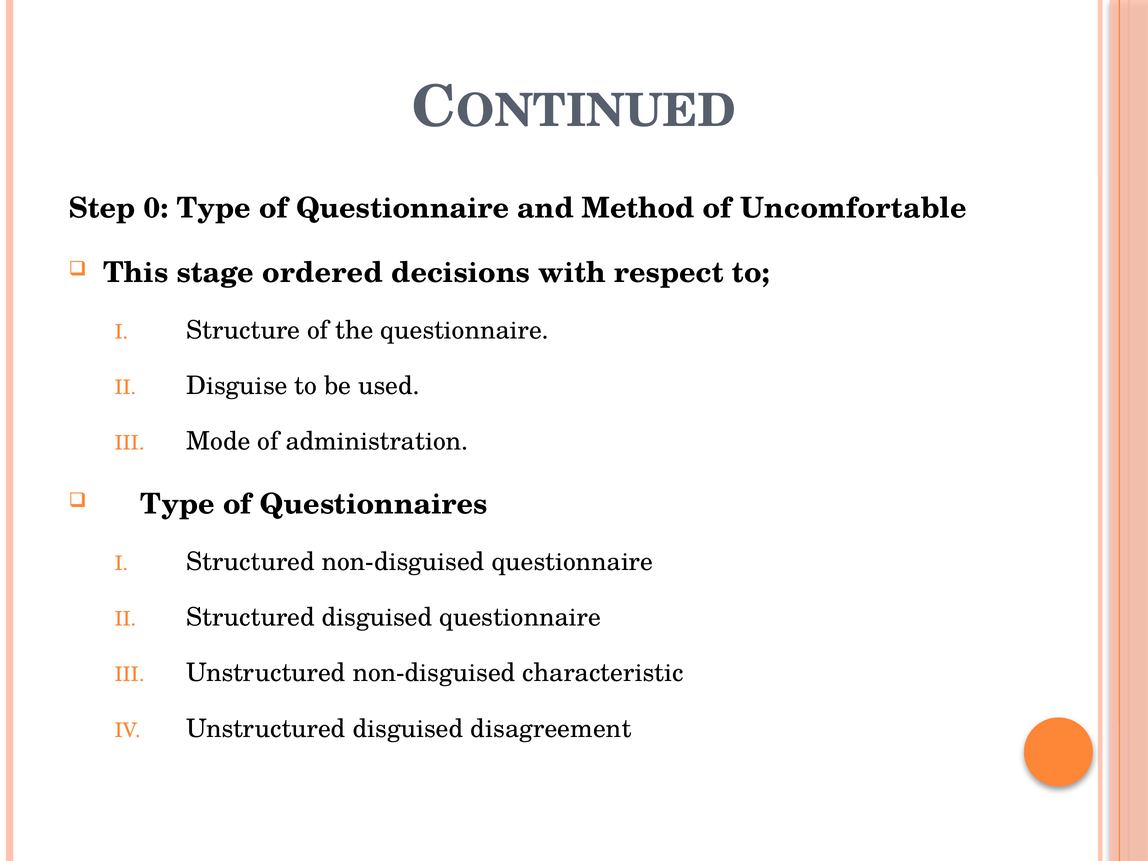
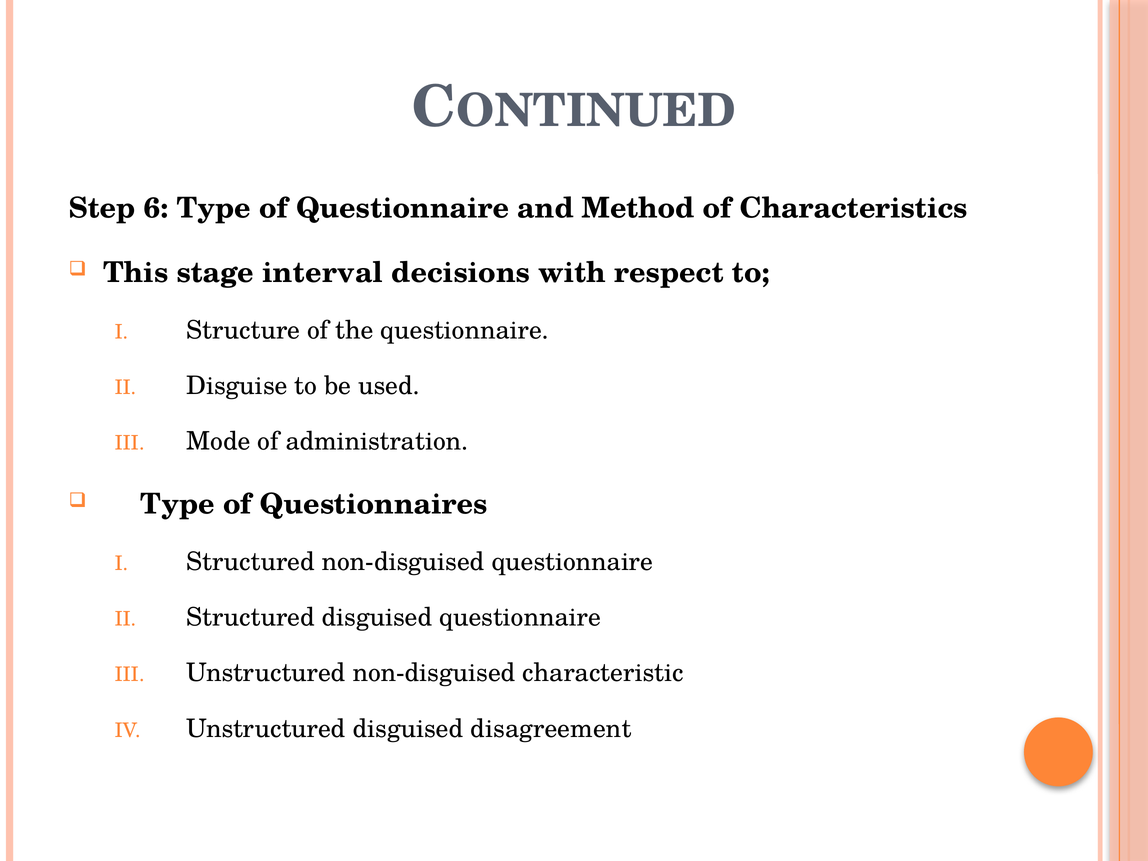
0: 0 -> 6 (156, 208)
Uncomfortable: Uncomfortable -> Characteristics (854, 208)
ordered: ordered -> interval (323, 273)
